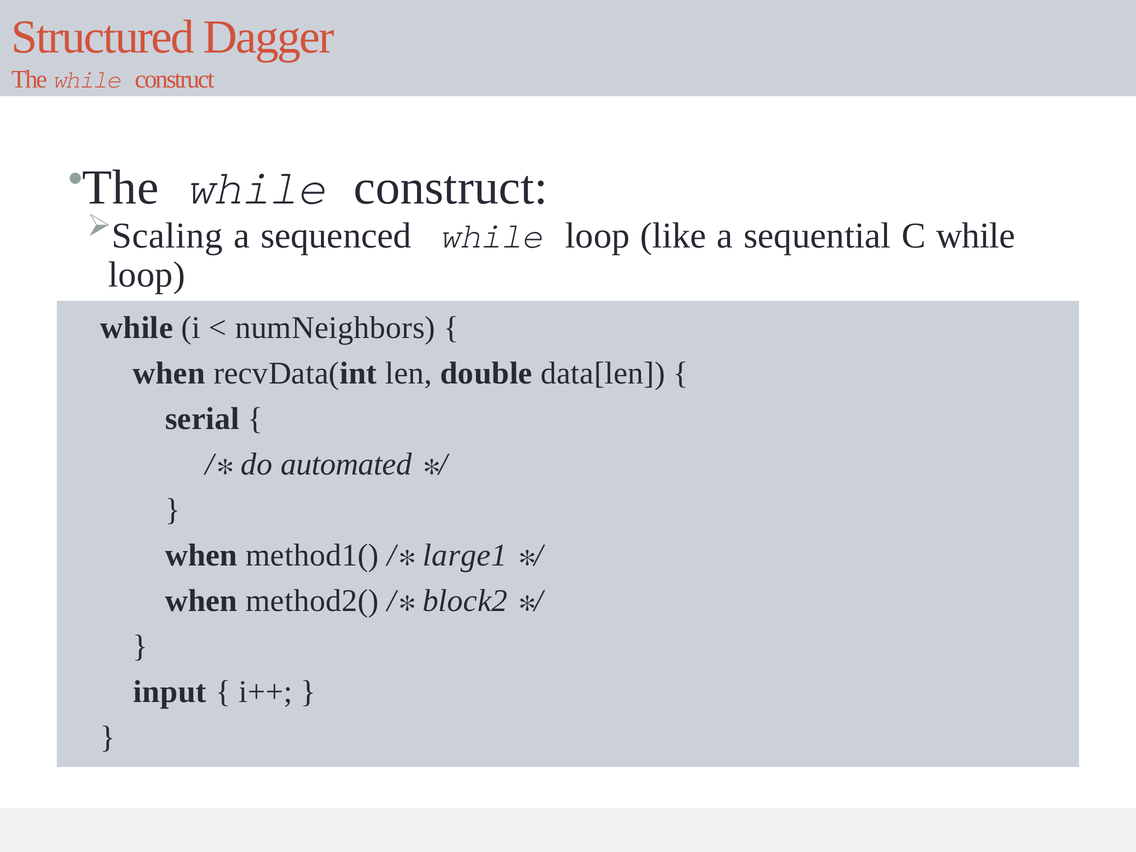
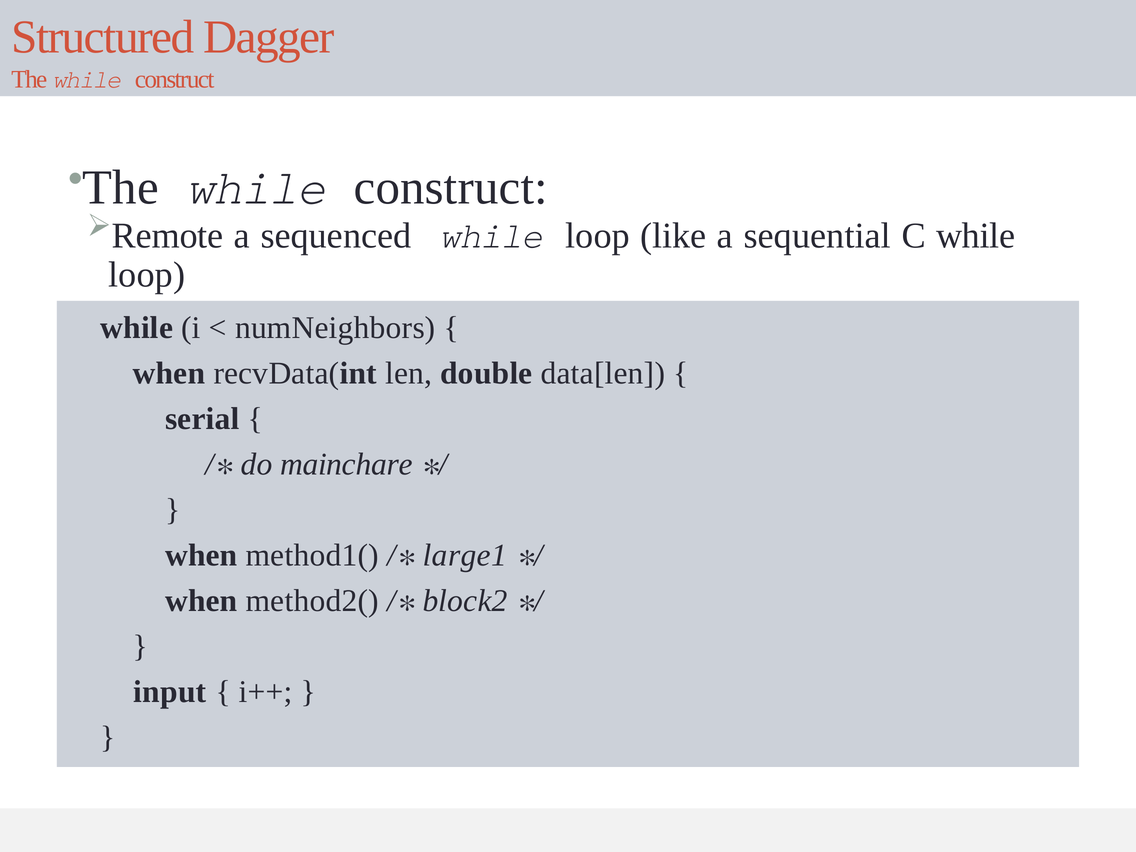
Scaling: Scaling -> Remote (168, 236)
automated: automated -> mainchare (346, 464)
